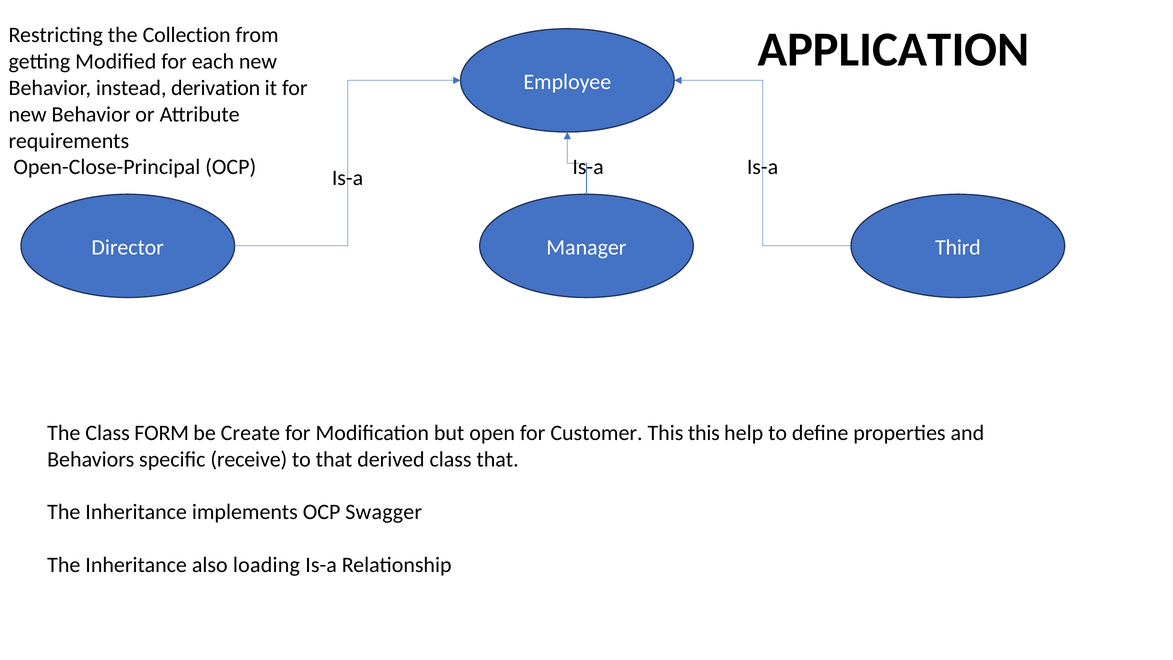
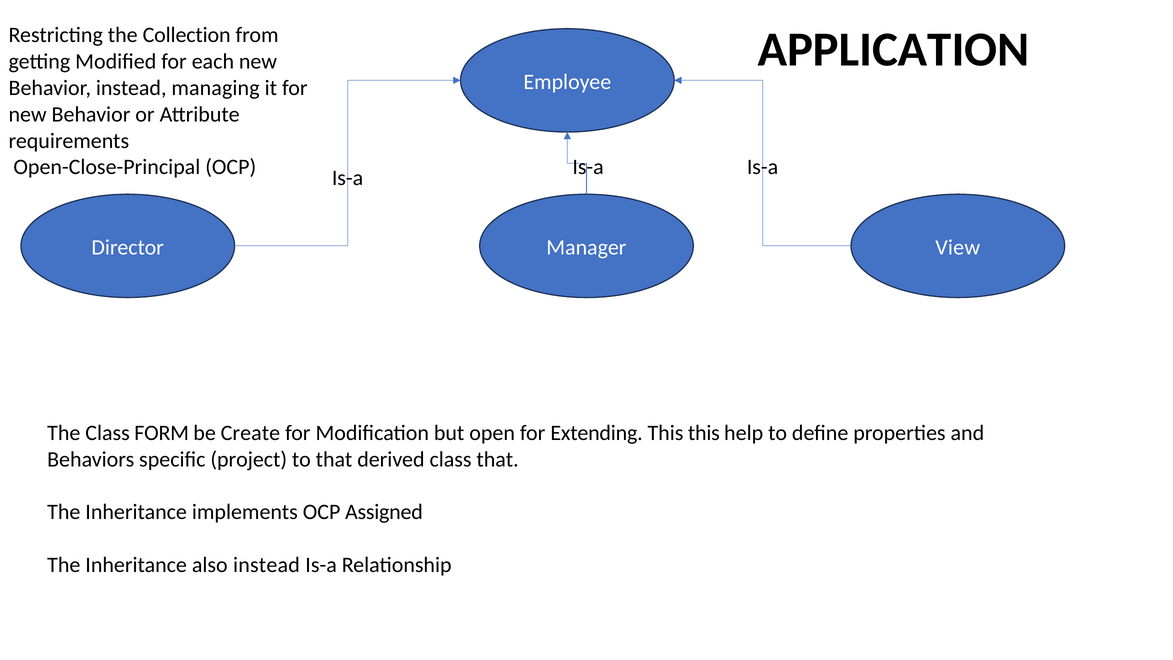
derivation: derivation -> managing (215, 88)
Third: Third -> View (958, 247)
Customer: Customer -> Extending (597, 433)
receive: receive -> project (249, 459)
Swagger: Swagger -> Assigned (384, 512)
also loading: loading -> instead (266, 565)
